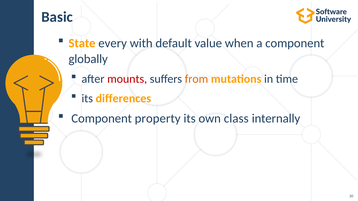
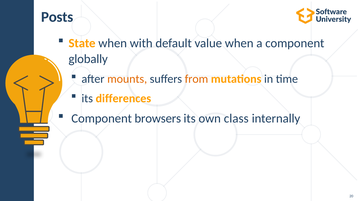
Basic: Basic -> Posts (57, 17)
State every: every -> when (113, 43)
mounts colour: red -> orange (127, 79)
property: property -> browsers (158, 119)
